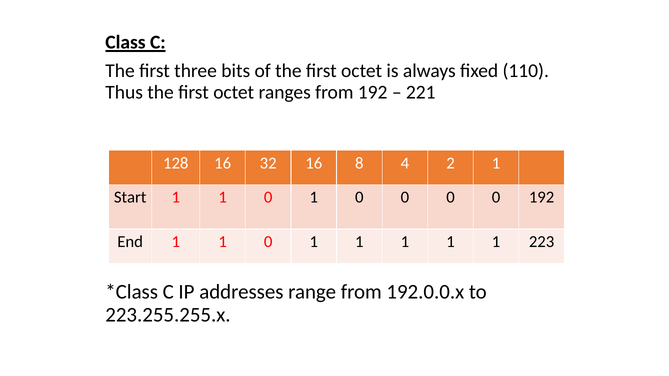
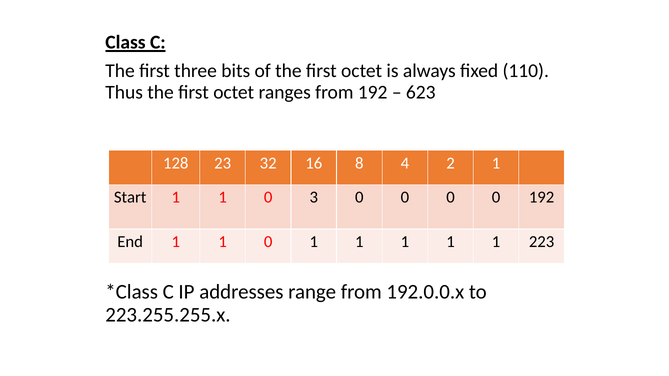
221: 221 -> 623 (421, 92)
128 16: 16 -> 23 (223, 163)
1: 1 -> 3 (314, 198)
